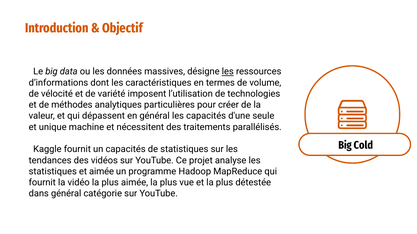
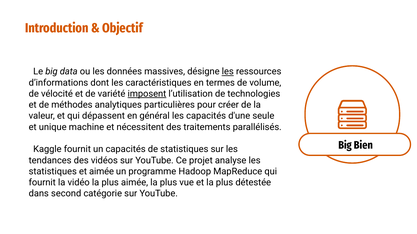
imposent underline: none -> present (147, 94)
Cold: Cold -> Bien (363, 145)
dans général: général -> second (66, 194)
